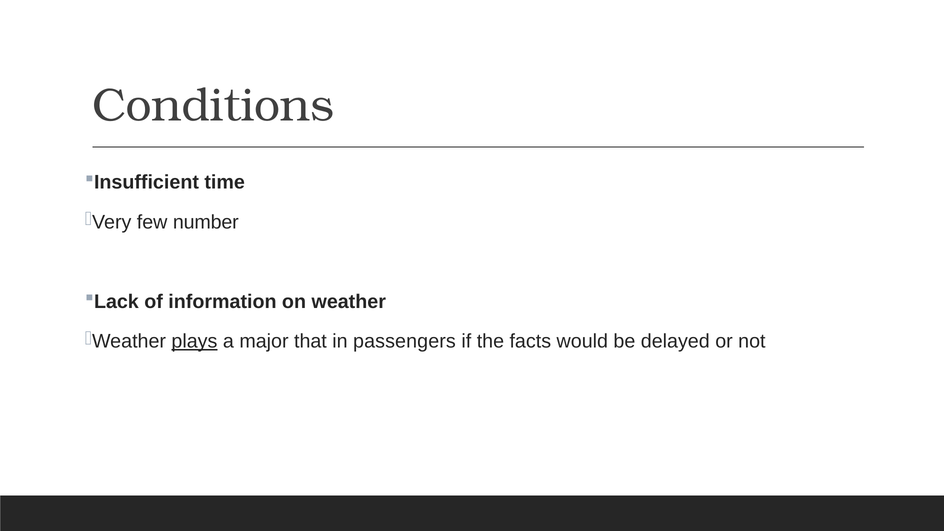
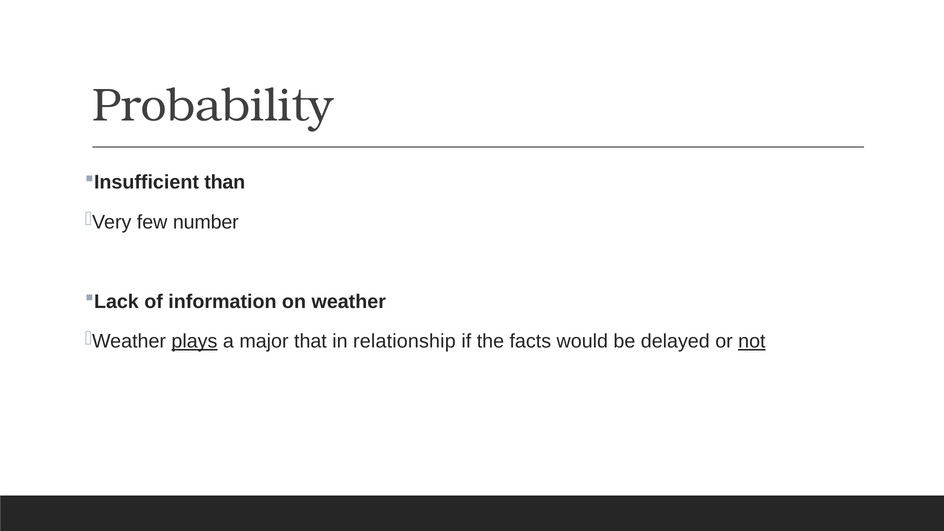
Conditions: Conditions -> Probability (213, 106)
time: time -> than (225, 182)
passengers: passengers -> relationship (404, 341)
not underline: none -> present (752, 341)
